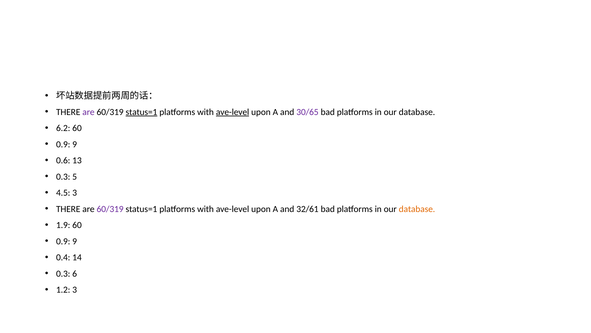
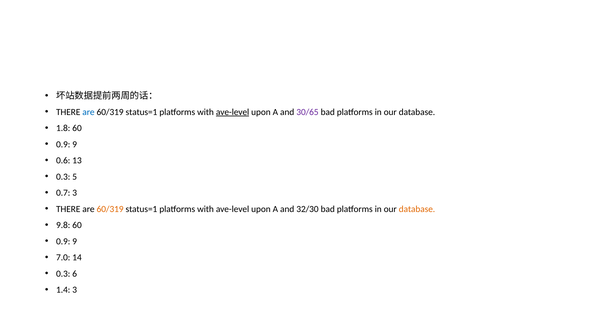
are colour: purple -> blue (88, 112)
status=1 underline: present -> none (141, 112)
6.2: 6.2 -> 1.8 (63, 128)
4.5: 4.5 -> 0.7 (63, 192)
60/319 colour: purple -> orange (110, 209)
32/61: 32/61 -> 32/30 (307, 209)
1.9: 1.9 -> 9.8 (63, 225)
0.4: 0.4 -> 7.0 (63, 257)
1.2: 1.2 -> 1.4 (63, 289)
